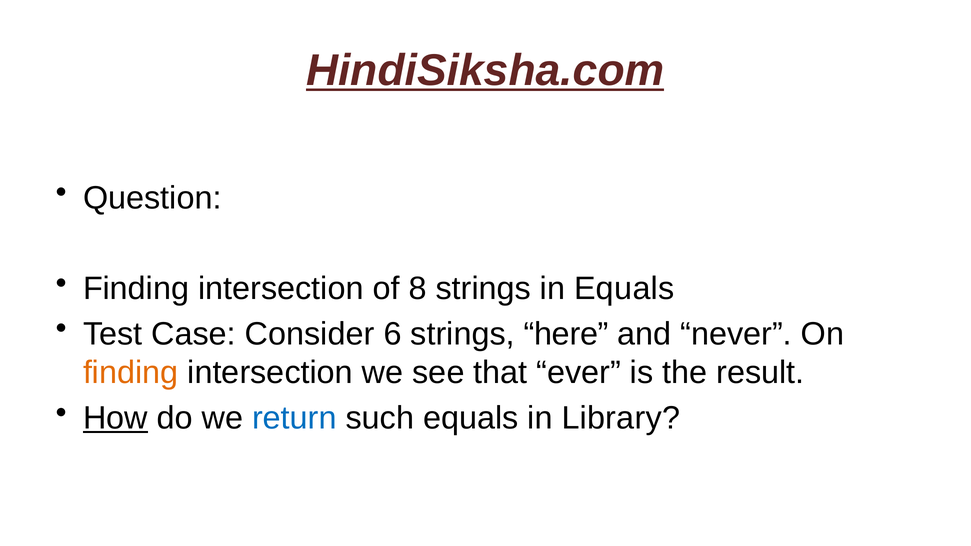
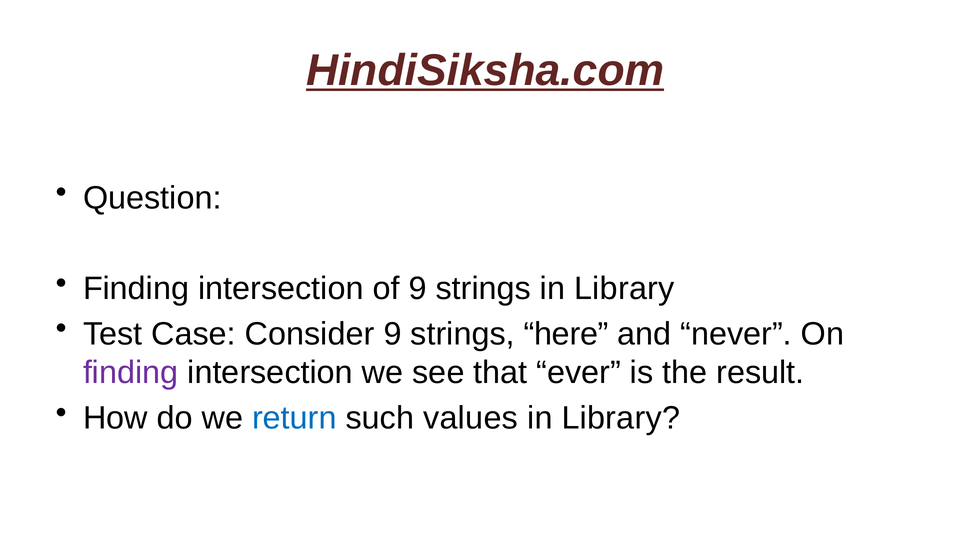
of 8: 8 -> 9 (418, 289)
strings in Equals: Equals -> Library (624, 289)
Consider 6: 6 -> 9 (393, 334)
finding colour: orange -> purple (131, 373)
How underline: present -> none (115, 418)
such equals: equals -> values (471, 418)
